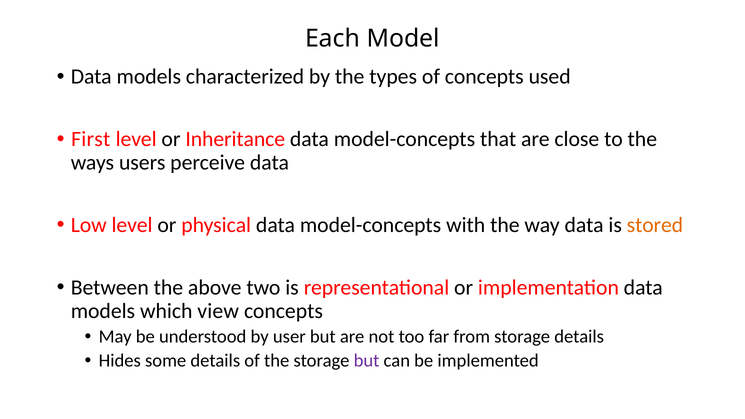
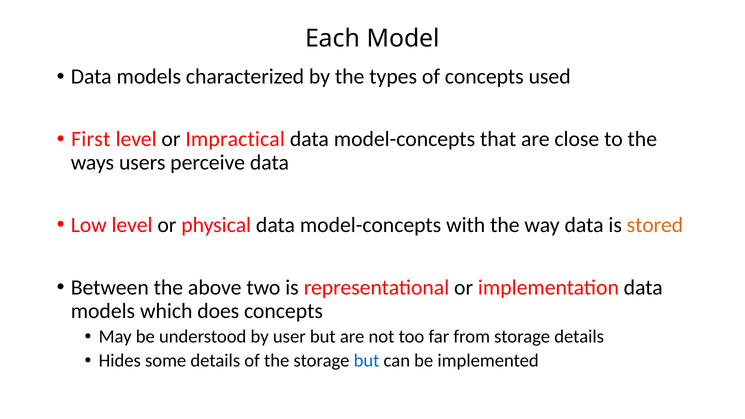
Inheritance: Inheritance -> Impractical (235, 139)
view: view -> does (218, 311)
but colour: purple -> blue (367, 361)
